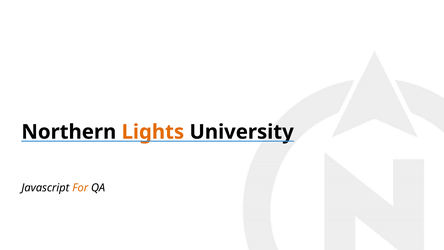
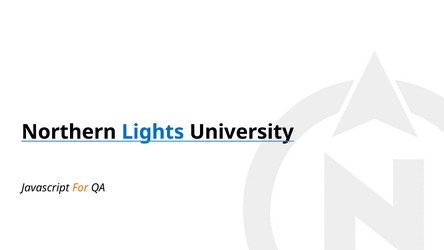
Lights colour: orange -> blue (153, 132)
